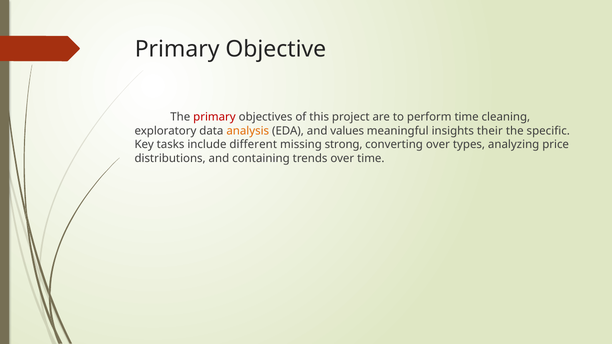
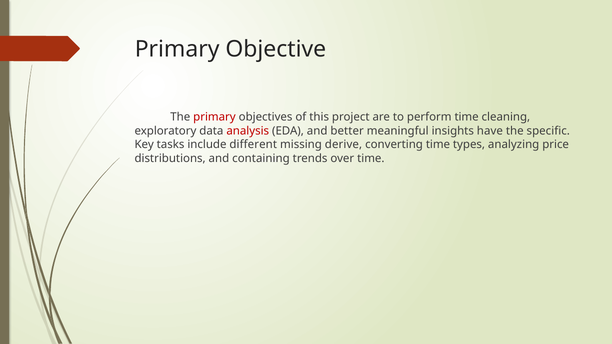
analysis colour: orange -> red (248, 131)
values: values -> better (347, 131)
their: their -> have (490, 131)
strong: strong -> derive (343, 145)
converting over: over -> time (438, 145)
